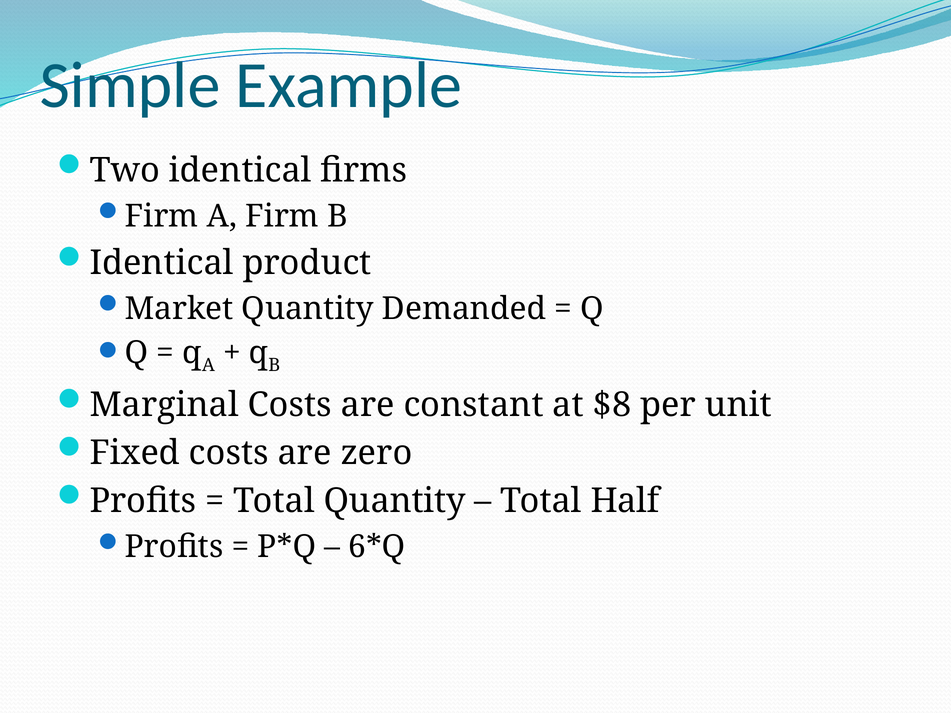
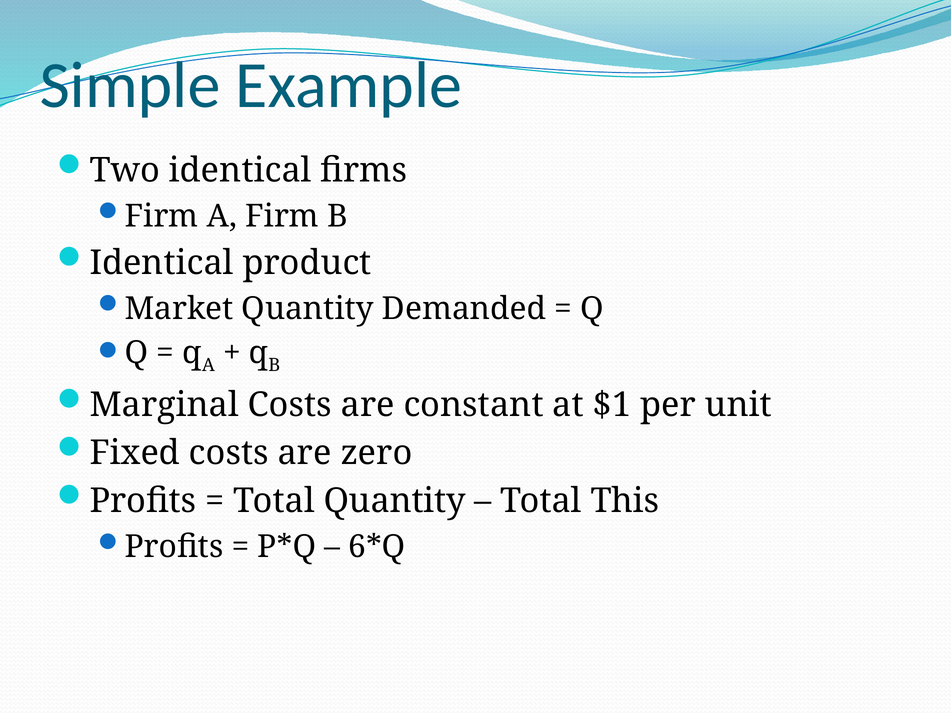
$8: $8 -> $1 (612, 405)
Half: Half -> This (625, 501)
